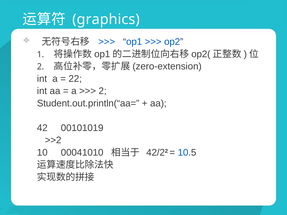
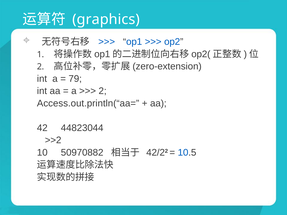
22: 22 -> 79 (75, 79)
Student.out.println(“aa=: Student.out.println(“aa= -> Access.out.println(“aa= (88, 103)
00101019: 00101019 -> 44823044 (82, 128)
00041010: 00041010 -> 50970882 (82, 153)
